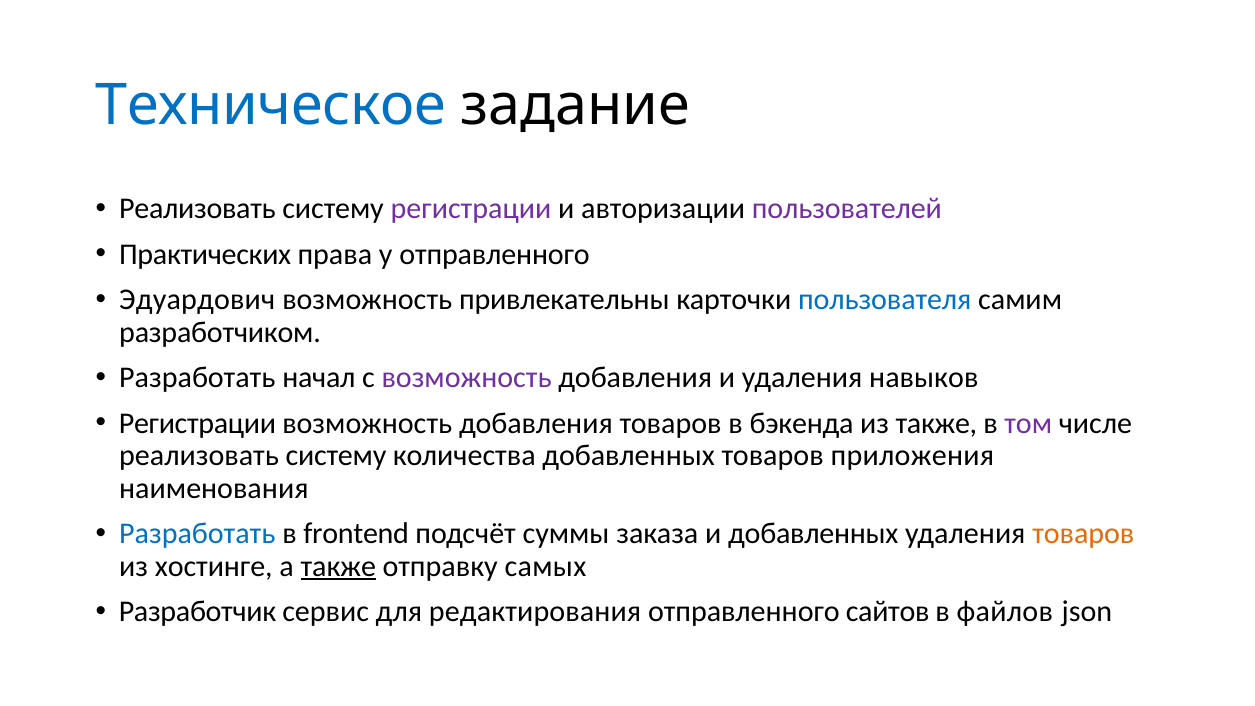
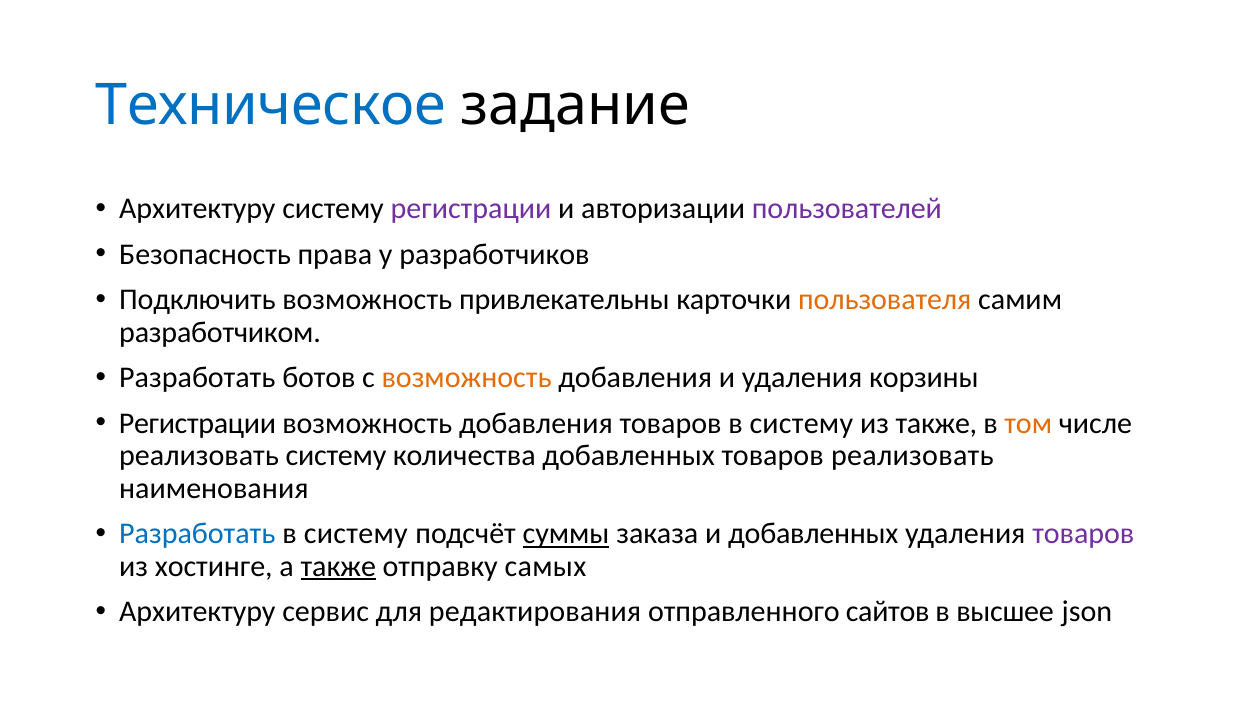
Реализовать: Реализовать -> Архитектуру (197, 209)
Практических: Практических -> Безопасность (205, 254)
у отправленного: отправленного -> разработчиков (494, 254)
Эдуардович: Эдуардович -> Подключить (197, 300)
пользователя colour: blue -> orange (885, 300)
начал: начал -> ботов (319, 378)
возможность colour: purple -> orange (467, 378)
навыков: навыков -> корзины (924, 378)
товаров в бэкенда: бэкенда -> систему (801, 423)
том colour: purple -> orange (1028, 423)
товаров приложения: приложения -> реализовать (912, 456)
frontend: frontend -> систему (356, 534)
суммы underline: none -> present (566, 534)
товаров colour: orange -> purple (1083, 534)
Разработчик: Разработчик -> Архитектуру (197, 612)
файлов: файлов -> высшее (1005, 612)
